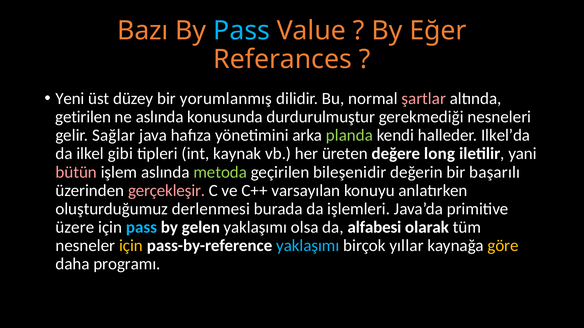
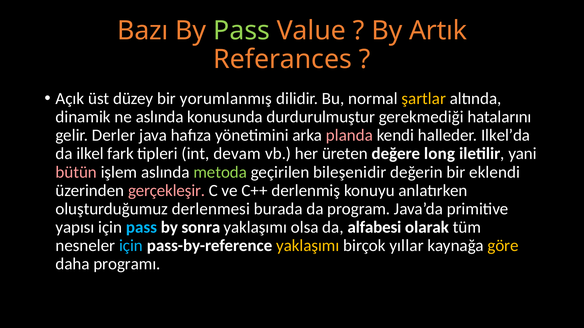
Pass colour: light blue -> light green (242, 31)
Eğer: Eğer -> Artık (438, 31)
Yeni: Yeni -> Açık (70, 99)
şartlar colour: pink -> yellow (424, 99)
getirilen: getirilen -> dinamik (83, 117)
nesneleri: nesneleri -> hatalarını (499, 117)
Sağlar: Sağlar -> Derler (114, 136)
planda colour: light green -> pink (349, 136)
gibi: gibi -> fark (121, 154)
kaynak: kaynak -> devam (237, 154)
başarılı: başarılı -> eklendi (495, 172)
varsayılan: varsayılan -> derlenmiş (306, 191)
işlemleri: işlemleri -> program (359, 209)
üzere: üzere -> yapısı (75, 228)
gelen: gelen -> sonra (201, 228)
için colour: yellow -> light blue (131, 246)
yaklaşımı colour: light blue -> yellow (308, 246)
